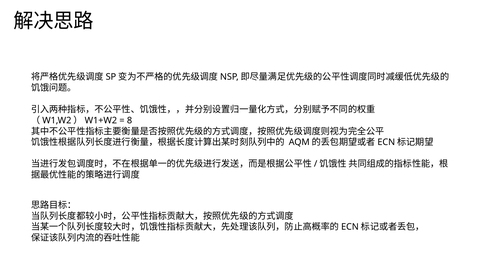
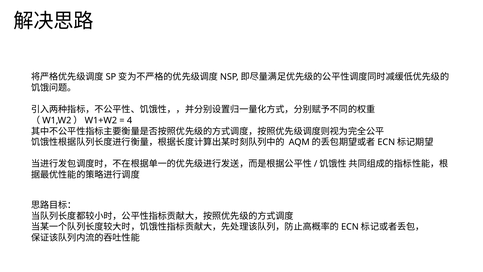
8: 8 -> 4 (130, 120)
